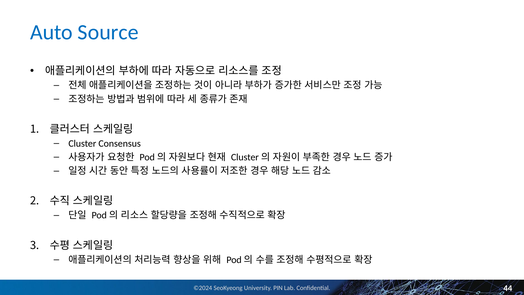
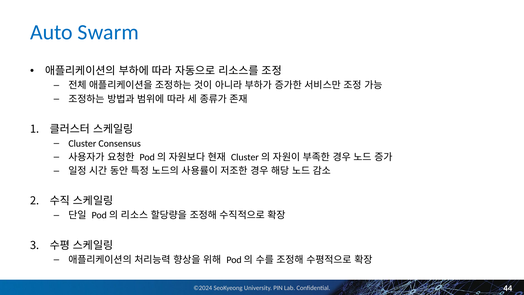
Source: Source -> Swarm (108, 32)
